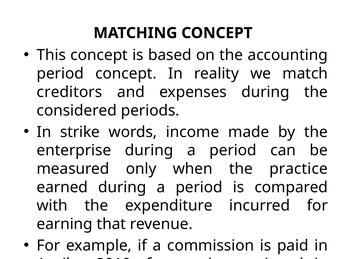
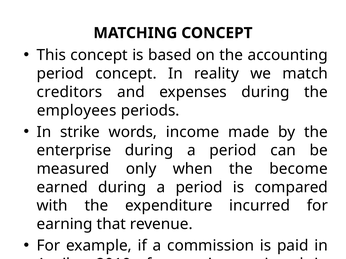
considered: considered -> employees (77, 111)
practice: practice -> become (299, 169)
